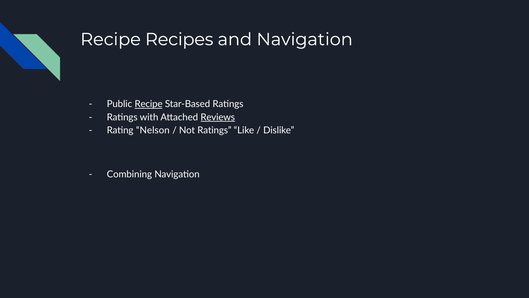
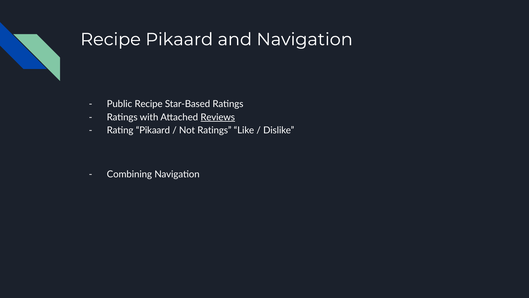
Recipe Recipes: Recipes -> Pikaard (179, 39)
Recipe underline: present -> none (149, 104)
Rating Nelson: Nelson -> Pikaard (153, 130)
